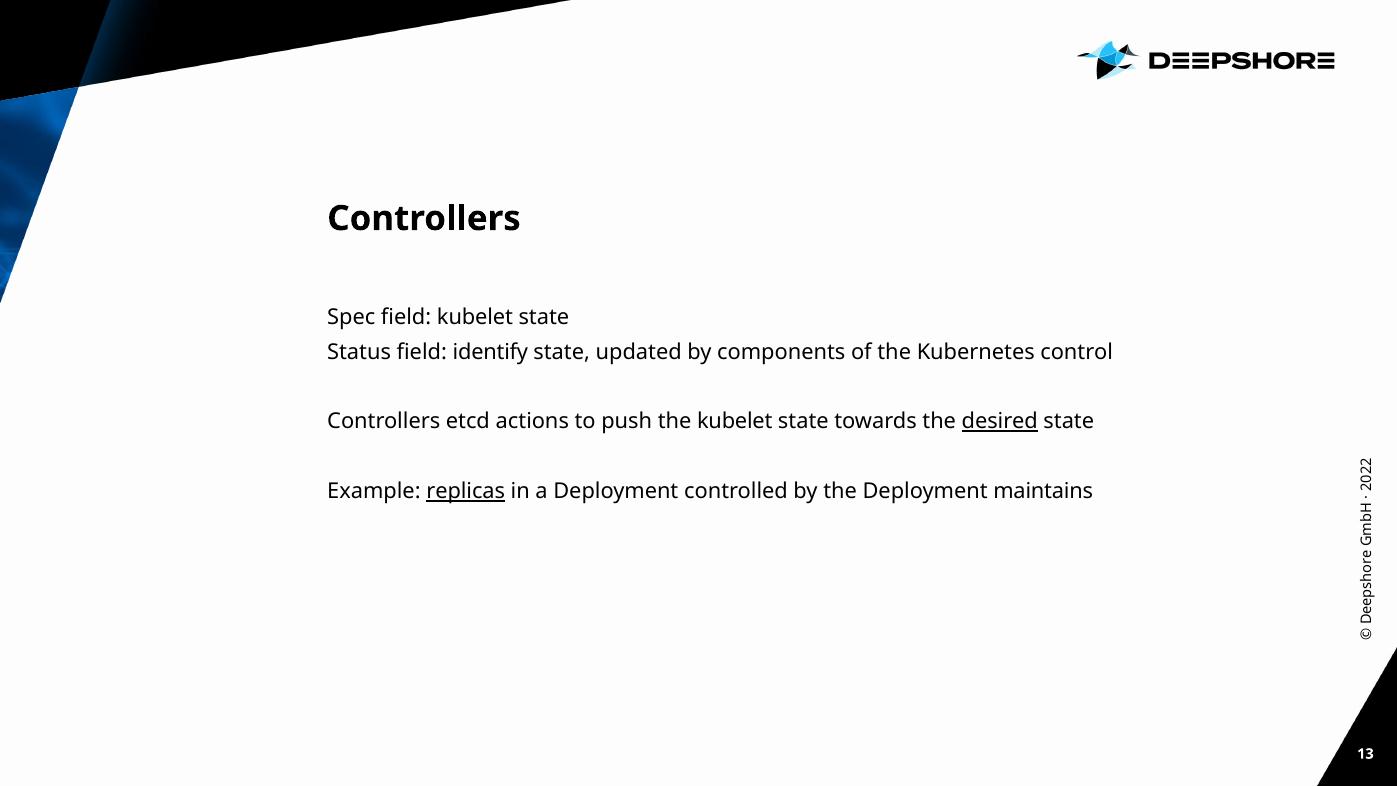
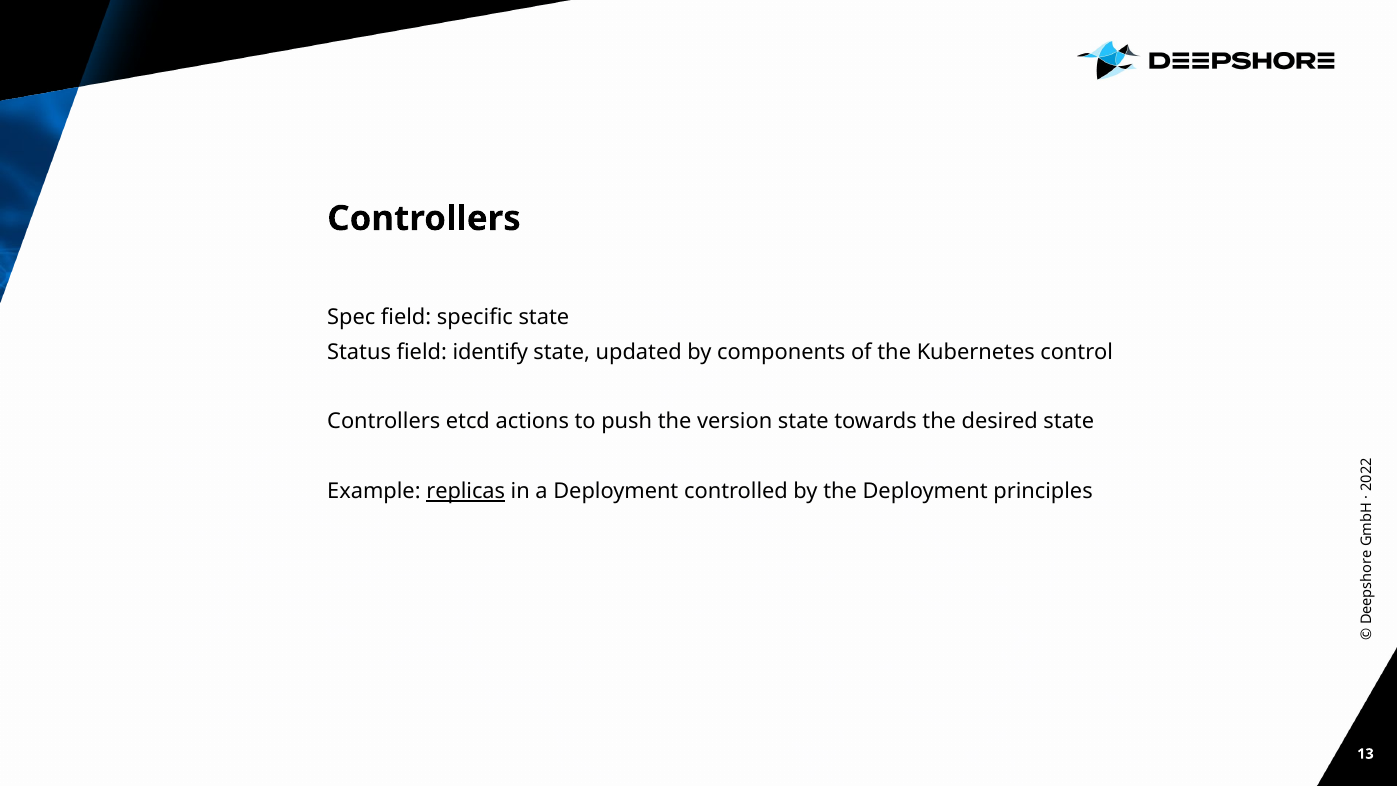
field kubelet: kubelet -> specific (475, 317)
the kubelet: kubelet -> version (735, 422)
desired underline: present -> none (1000, 422)
maintains: maintains -> principles (1043, 491)
